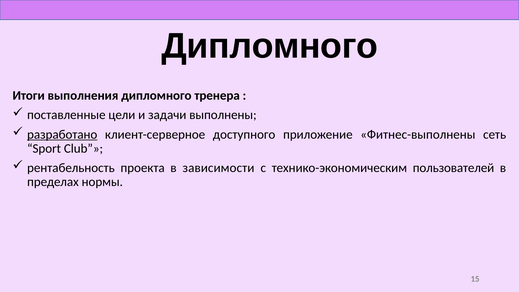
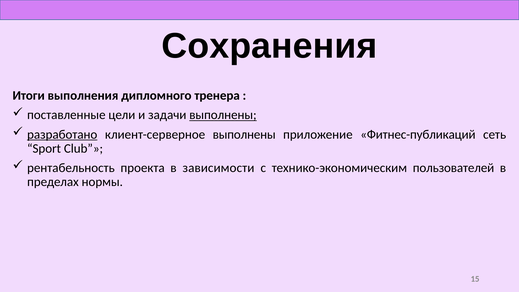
Дипломного: Дипломного -> Сохранения (270, 46)
выполнены underline: none -> present (223, 115)
клиент-серверное доступного: доступного -> выполнены (244, 134)
Фитнес-выполнены: Фитнес-выполнены -> Фитнес-публикаций (418, 134)
